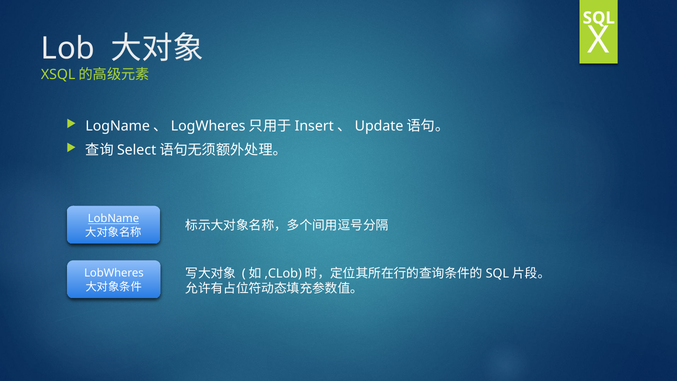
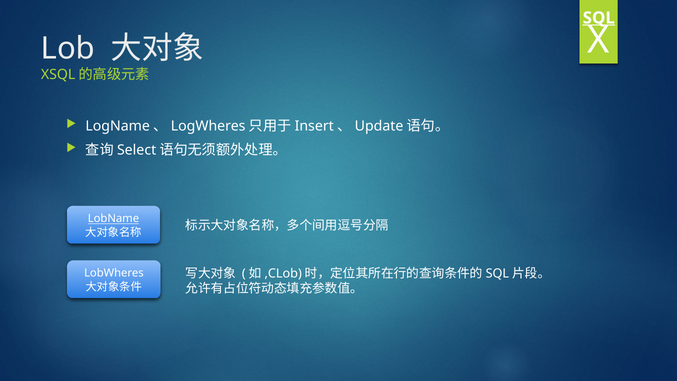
SQL underline: none -> present (599, 18)
